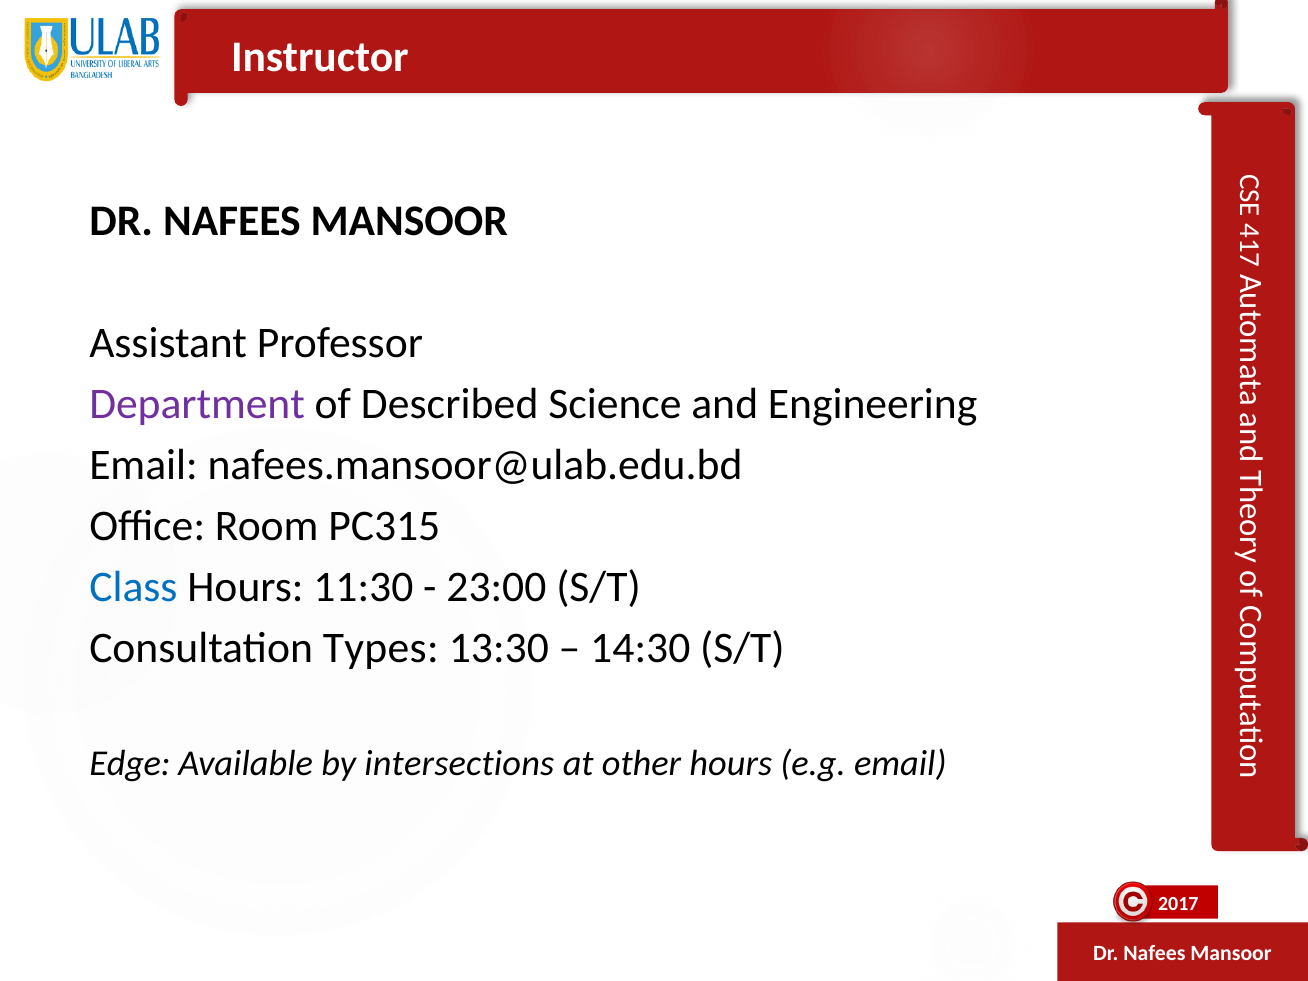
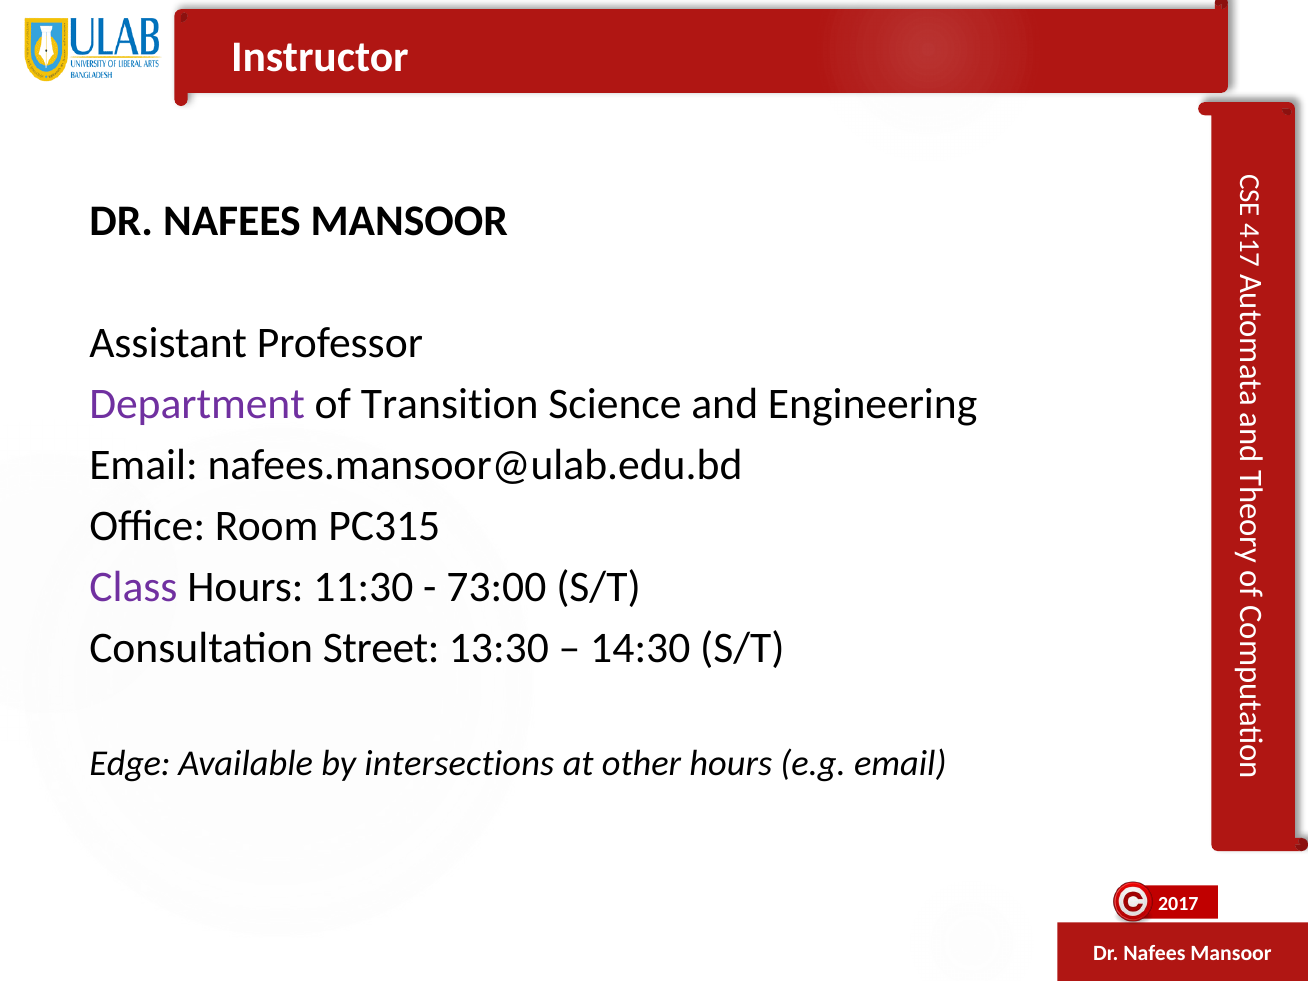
Described: Described -> Transition (450, 404)
Class colour: blue -> purple (133, 587)
23:00: 23:00 -> 73:00 (496, 587)
Types: Types -> Street (381, 648)
